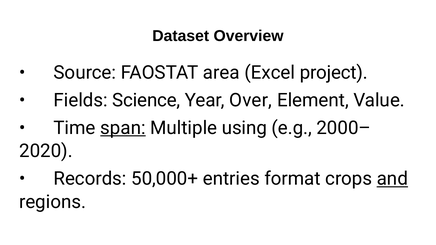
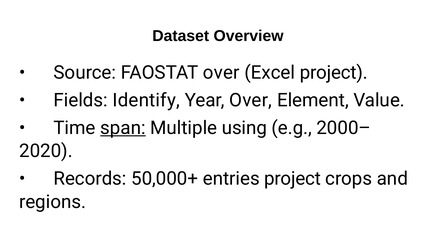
FAOSTAT area: area -> over (221, 73)
Science: Science -> Identify (146, 100)
entries format: format -> project (293, 179)
and underline: present -> none (392, 179)
